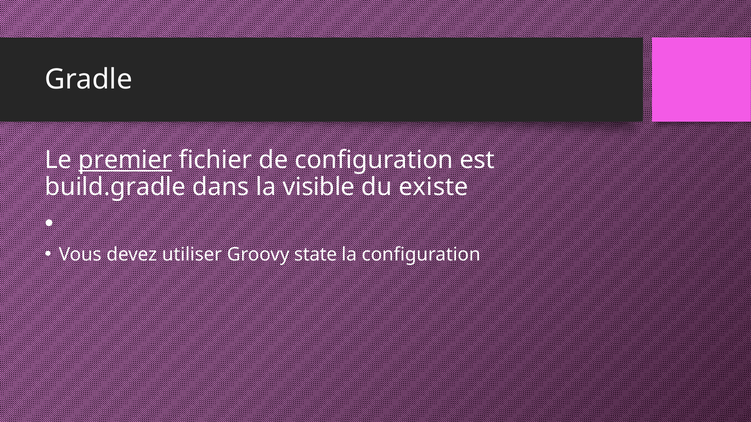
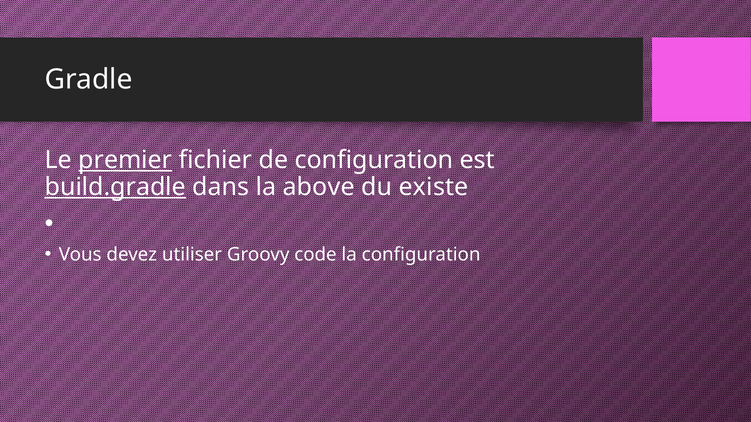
build.gradle underline: none -> present (115, 187)
visible: visible -> above (319, 187)
state: state -> code (316, 255)
